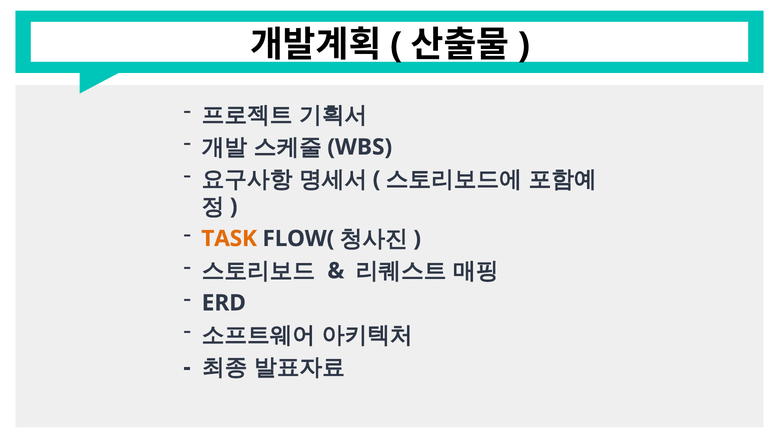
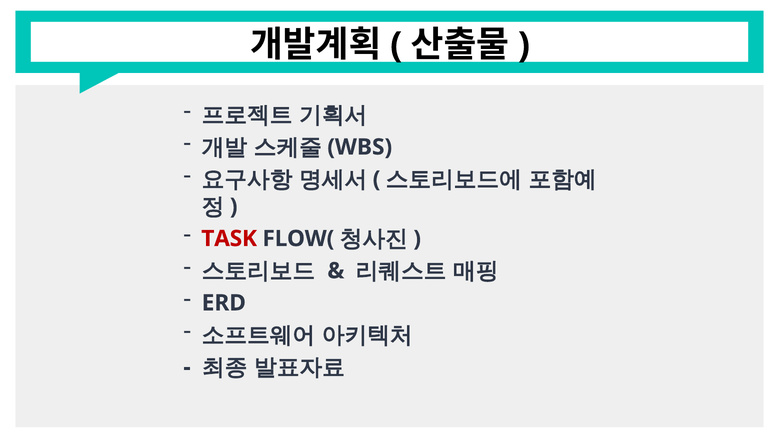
TASK colour: orange -> red (229, 239)
